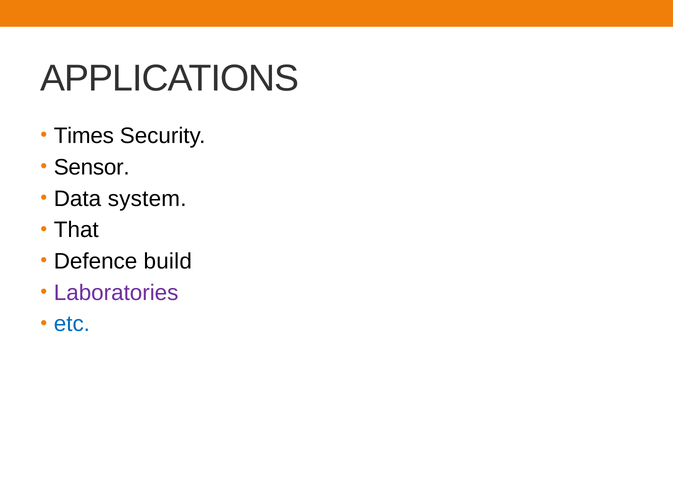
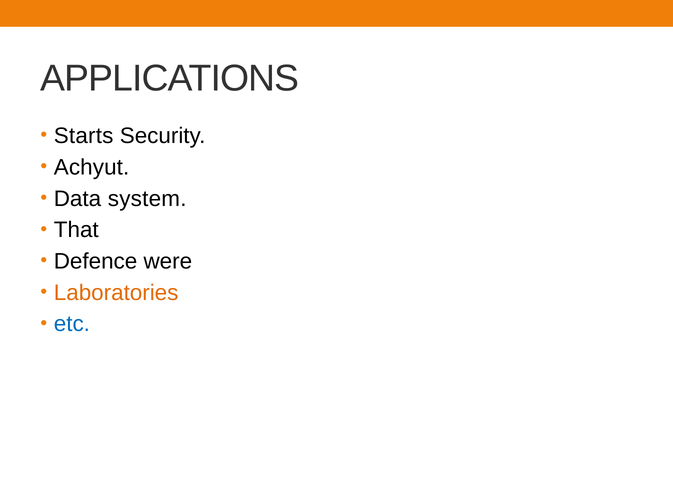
Times: Times -> Starts (84, 136)
Sensor: Sensor -> Achyut (92, 168)
build: build -> were (168, 262)
Laboratories colour: purple -> orange (116, 293)
